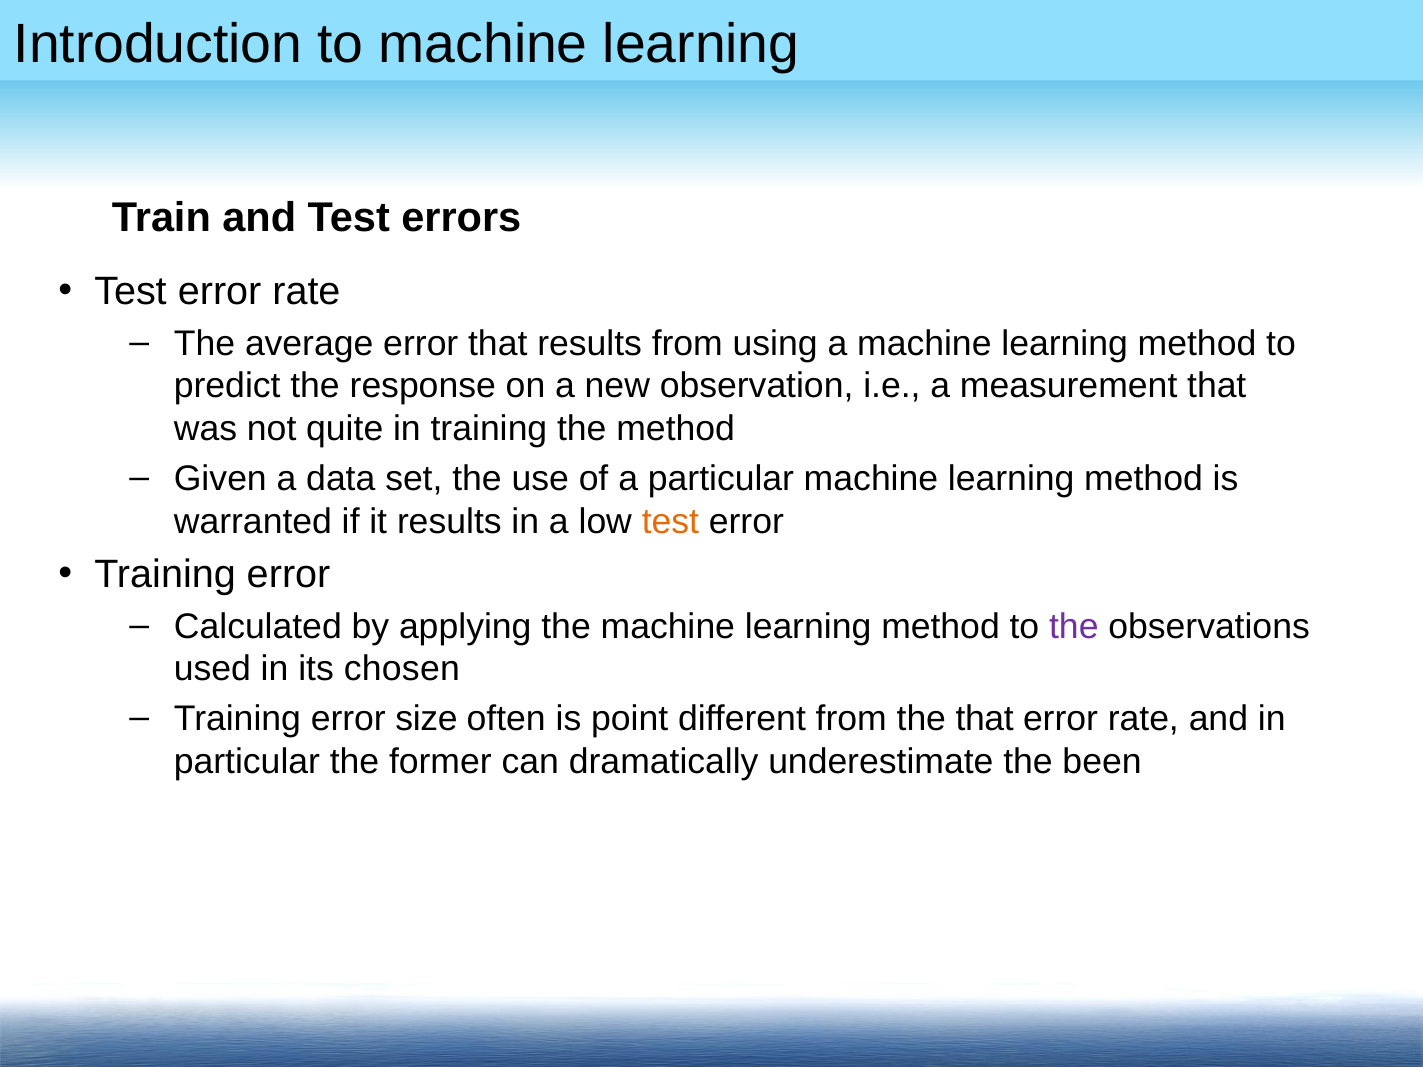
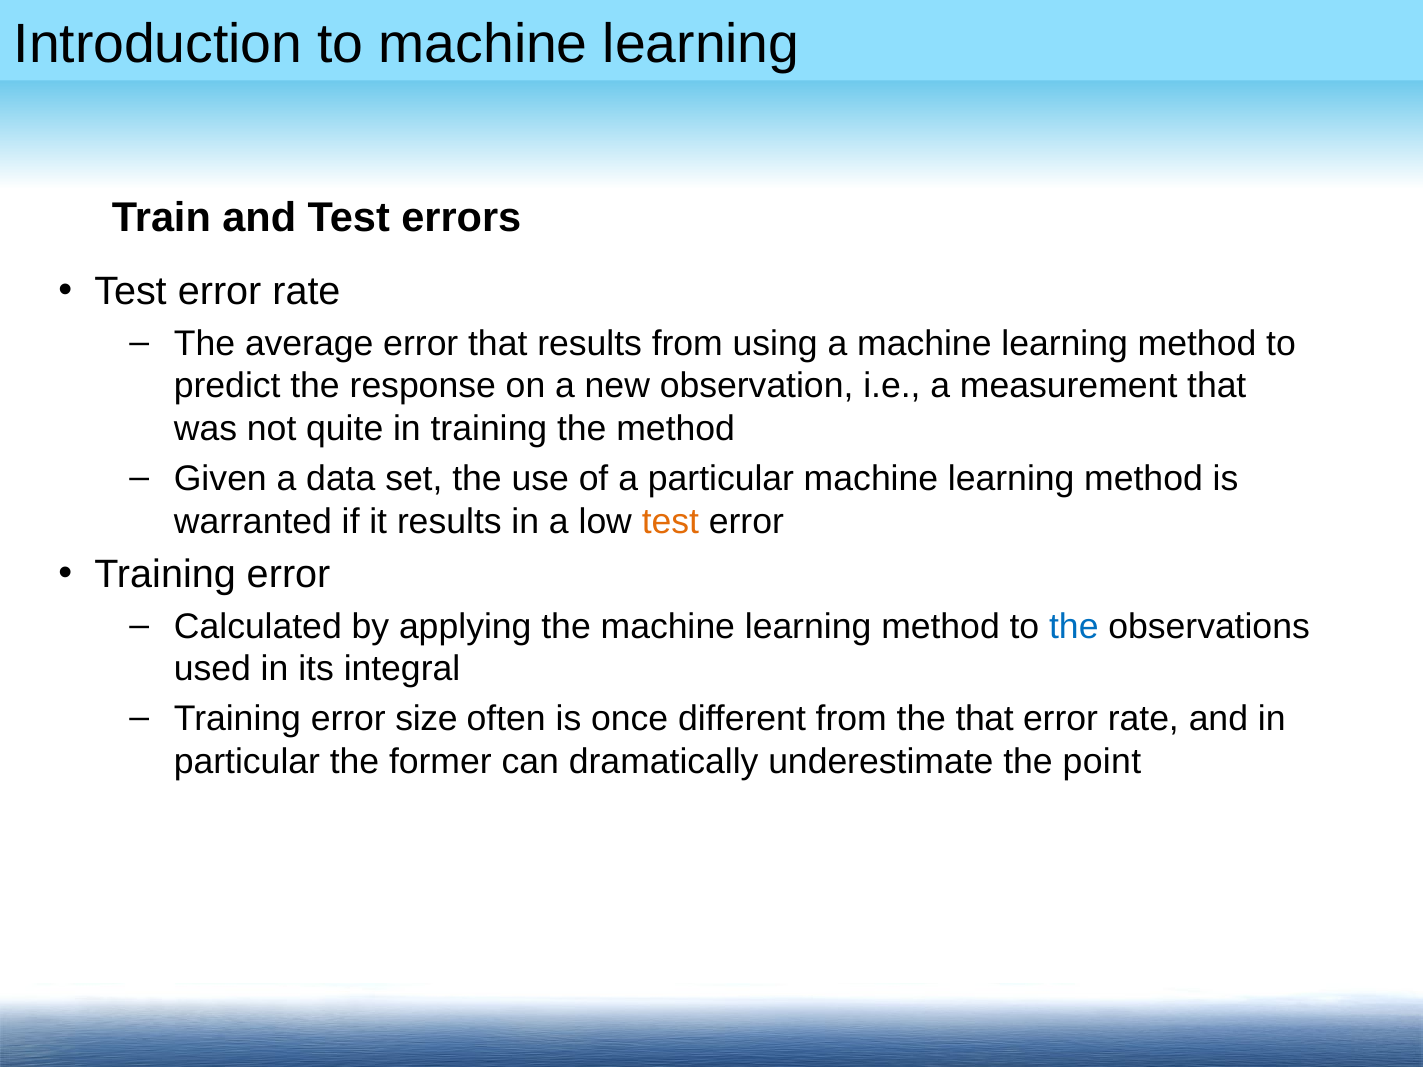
the colour: purple -> blue (1074, 627)
chosen: chosen -> integral (402, 669)
point: point -> once (630, 719)
been: been -> point (1102, 762)
